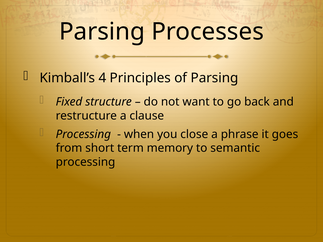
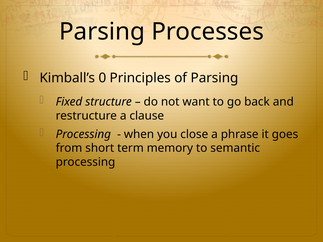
4: 4 -> 0 (102, 78)
